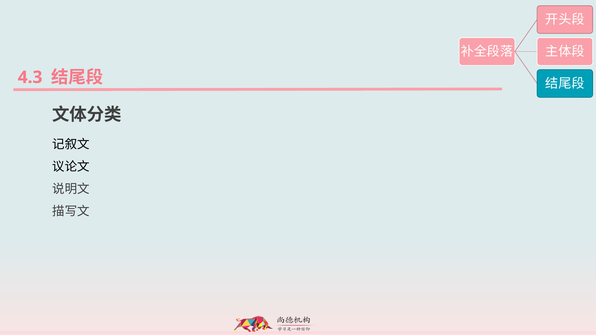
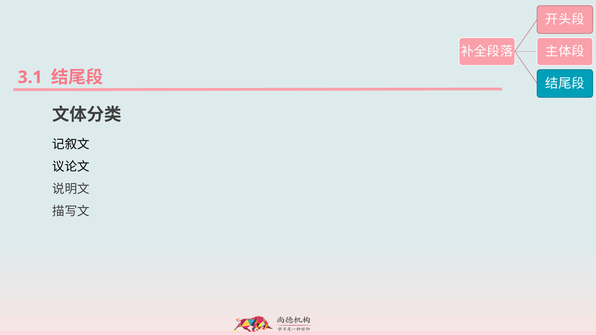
4.3: 4.3 -> 3.1 (30, 77)
